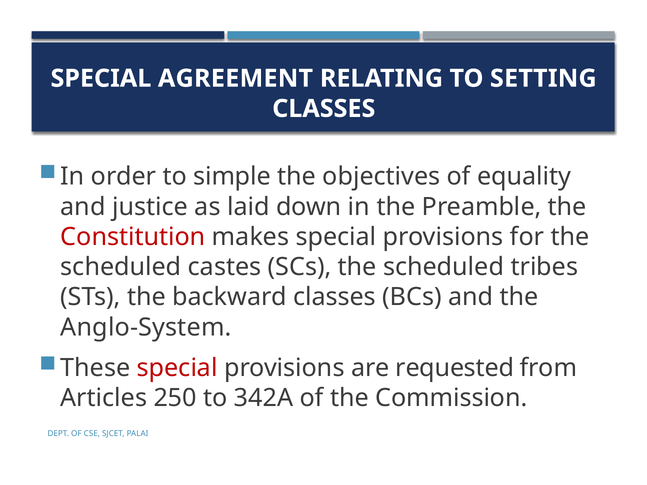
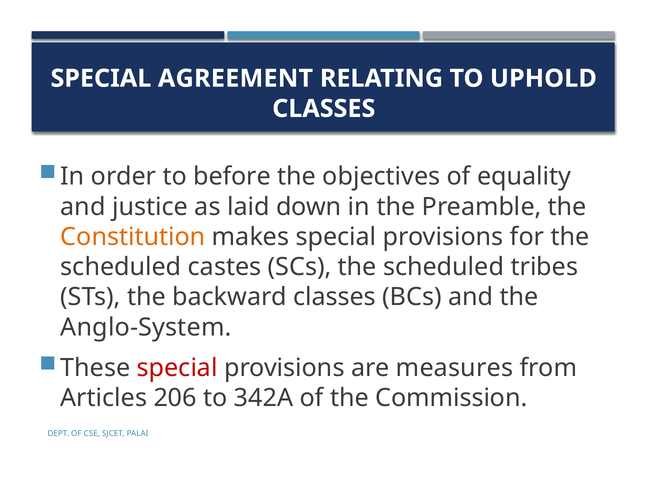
SETTING: SETTING -> UPHOLD (543, 78)
simple: simple -> before (232, 177)
Constitution colour: red -> orange (133, 237)
requested: requested -> measures (454, 368)
250: 250 -> 206 (175, 398)
